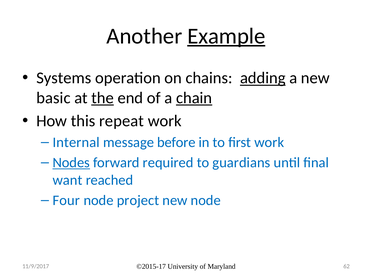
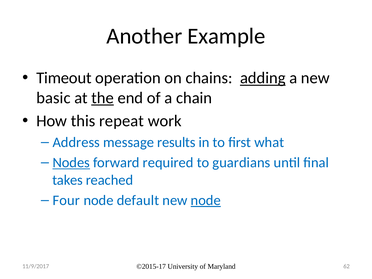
Example underline: present -> none (226, 36)
Systems: Systems -> Timeout (64, 78)
chain underline: present -> none (194, 98)
Internal: Internal -> Address (76, 142)
before: before -> results (176, 142)
first work: work -> what (269, 142)
want: want -> takes (68, 180)
project: project -> default (138, 200)
node underline: none -> present (206, 200)
